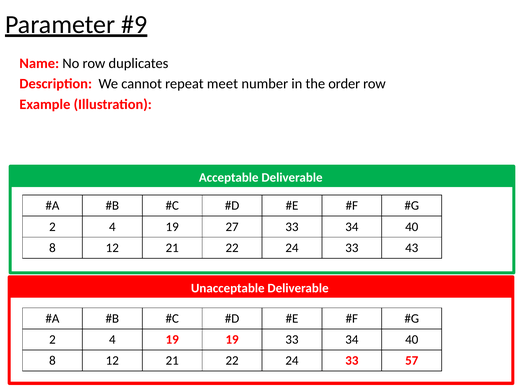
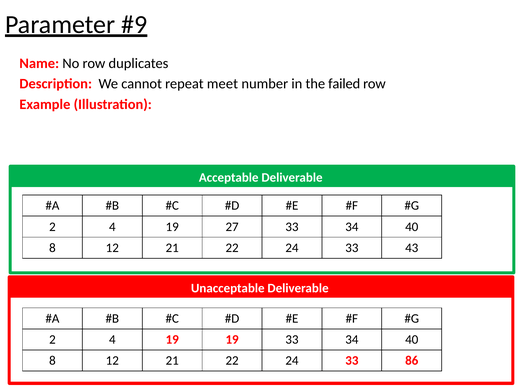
order: order -> failed (344, 84)
57: 57 -> 86 (412, 361)
